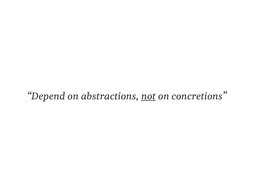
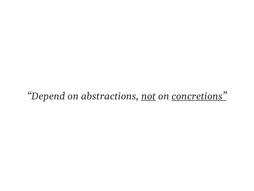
concretions underline: none -> present (199, 96)
